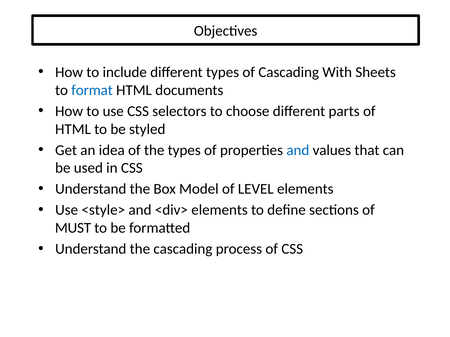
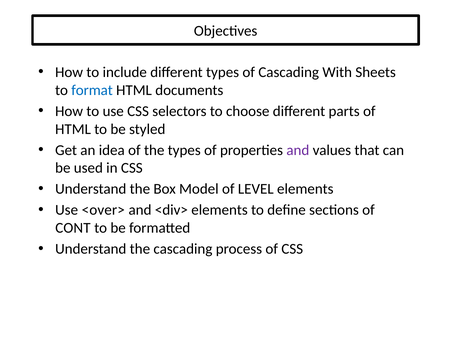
and colour: blue -> purple (298, 150)
<style>: <style> -> <over> (103, 210)
MUST: MUST -> CONT (73, 228)
